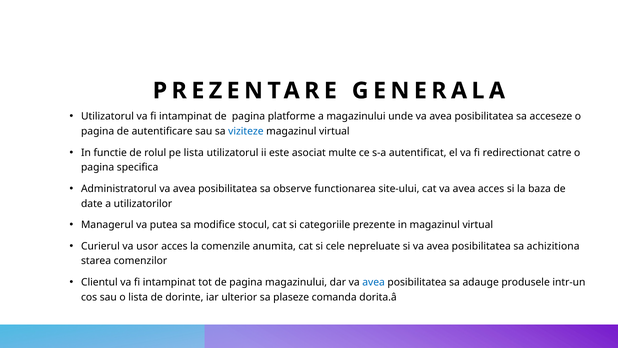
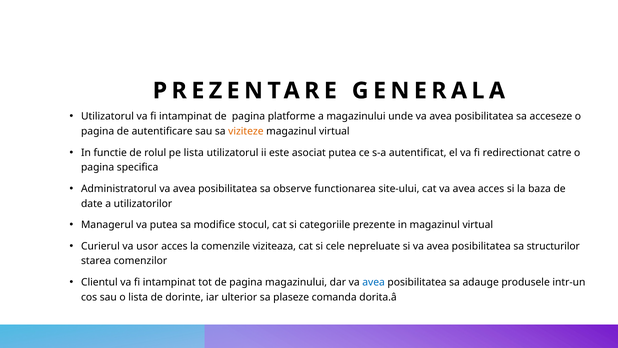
viziteze colour: blue -> orange (246, 131)
asociat multe: multe -> putea (342, 152)
anumita: anumita -> viziteaza (274, 246)
achizitiona: achizitiona -> structurilor (553, 246)
